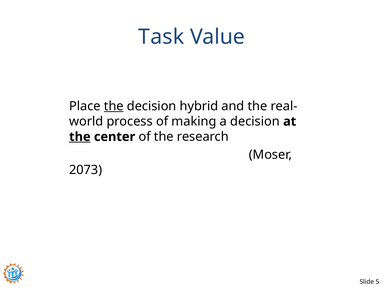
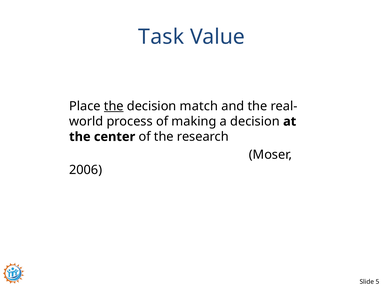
hybrid: hybrid -> match (199, 106)
the underline: present -> none (80, 137)
2073: 2073 -> 2006 (86, 170)
